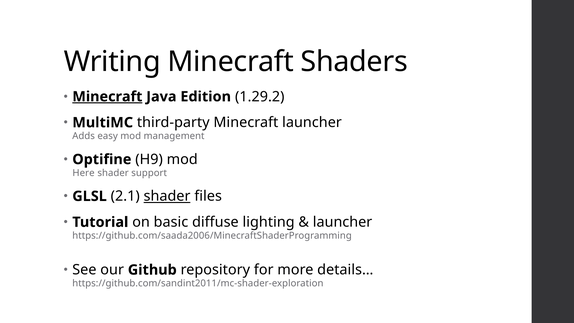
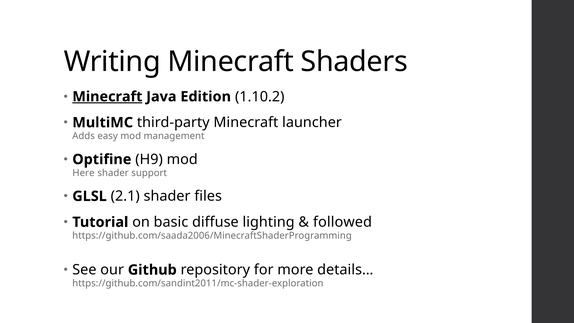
1.29.2: 1.29.2 -> 1.10.2 (260, 97)
shader underline: present -> none (167, 196)
launcher: launcher -> followed (342, 222)
